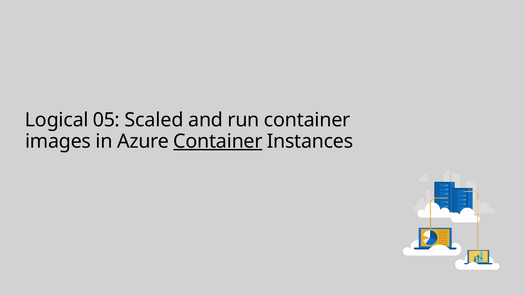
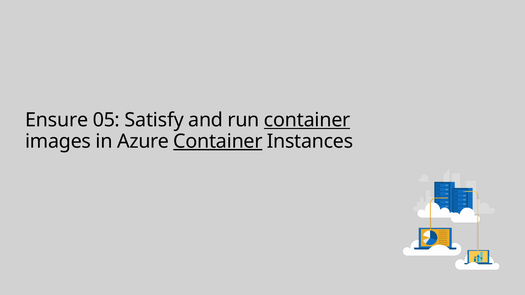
Logical: Logical -> Ensure (57, 120)
Scaled: Scaled -> Satisfy (154, 120)
container underline: none -> present (307, 120)
